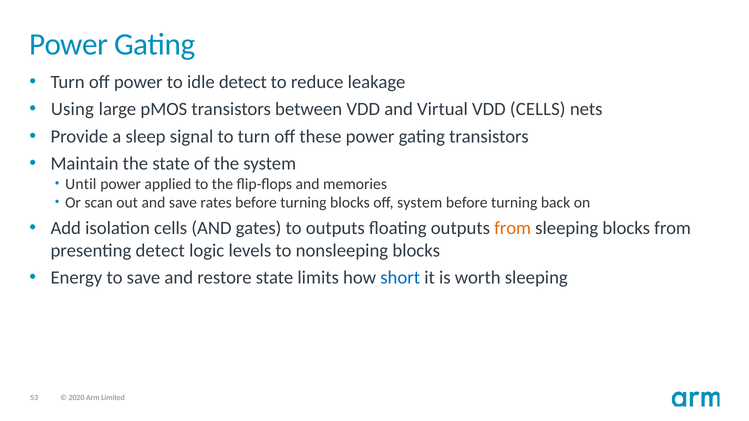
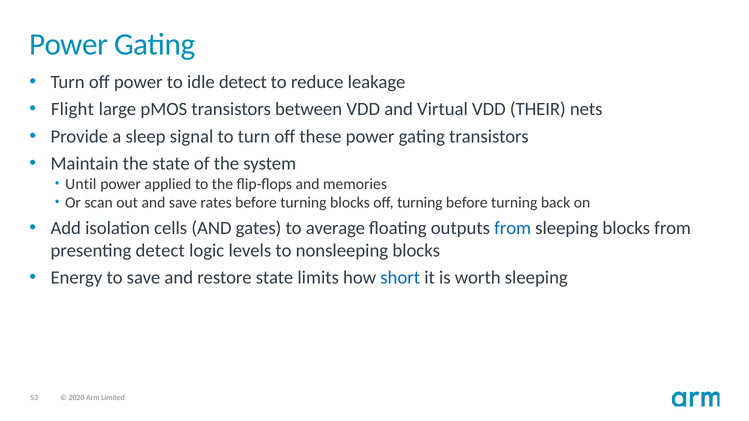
Using: Using -> Flight (72, 109)
VDD CELLS: CELLS -> THEIR (538, 109)
off system: system -> turning (420, 203)
to outputs: outputs -> average (335, 228)
from colour: orange -> blue (513, 228)
